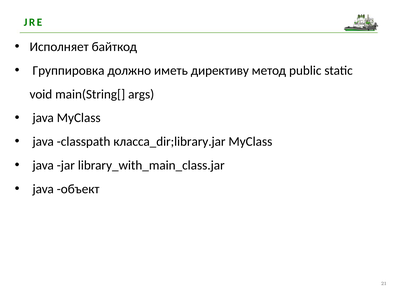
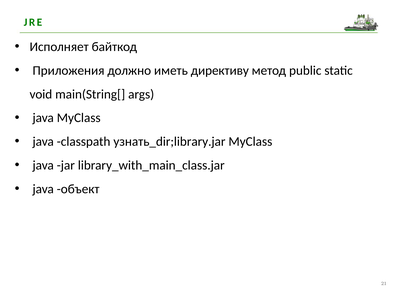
Группировка: Группировка -> Приложения (68, 71)
класса_dir;library.jar: класса_dir;library.jar -> узнать_dir;library.jar (169, 142)
